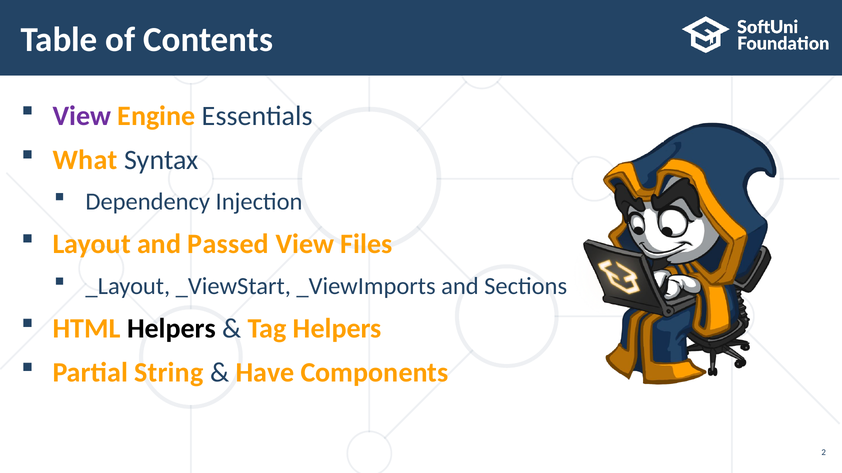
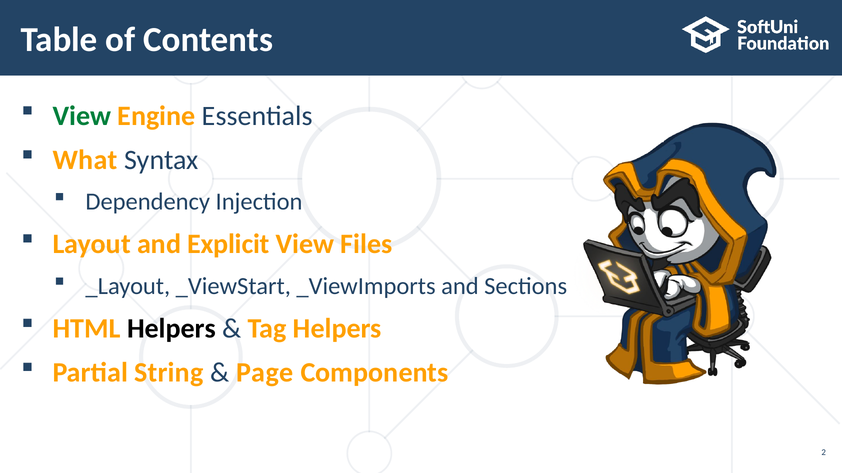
View colour: purple -> green (82, 116)
Passed: Passed -> Explicit (228, 245)
Have: Have -> Page (265, 373)
